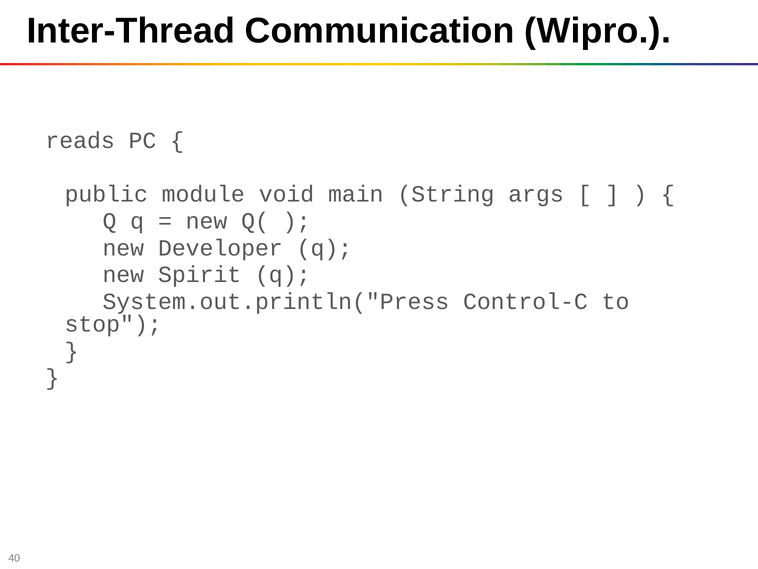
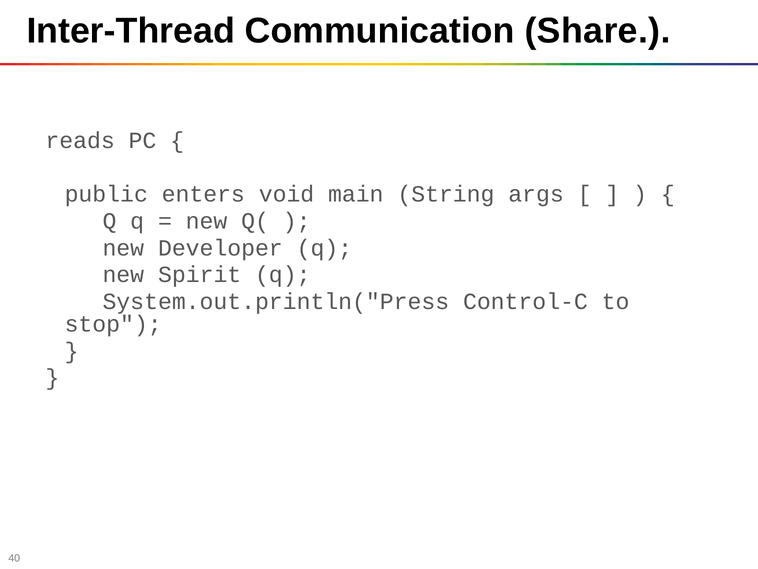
Wipro: Wipro -> Share (598, 31)
module: module -> enters (203, 194)
